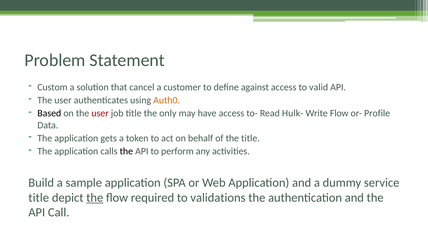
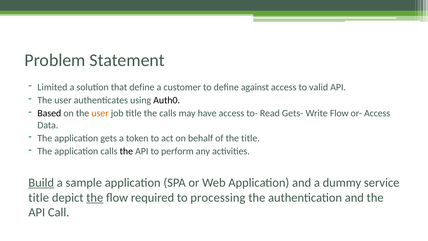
Custom: Custom -> Limited (52, 87)
that cancel: cancel -> define (142, 87)
Auth0 colour: orange -> black (167, 100)
user colour: red -> orange (100, 113)
the only: only -> calls (168, 113)
Hulk-: Hulk- -> Gets- (293, 113)
or- Profile: Profile -> Access (377, 113)
Build underline: none -> present (41, 182)
validations: validations -> processing (218, 197)
